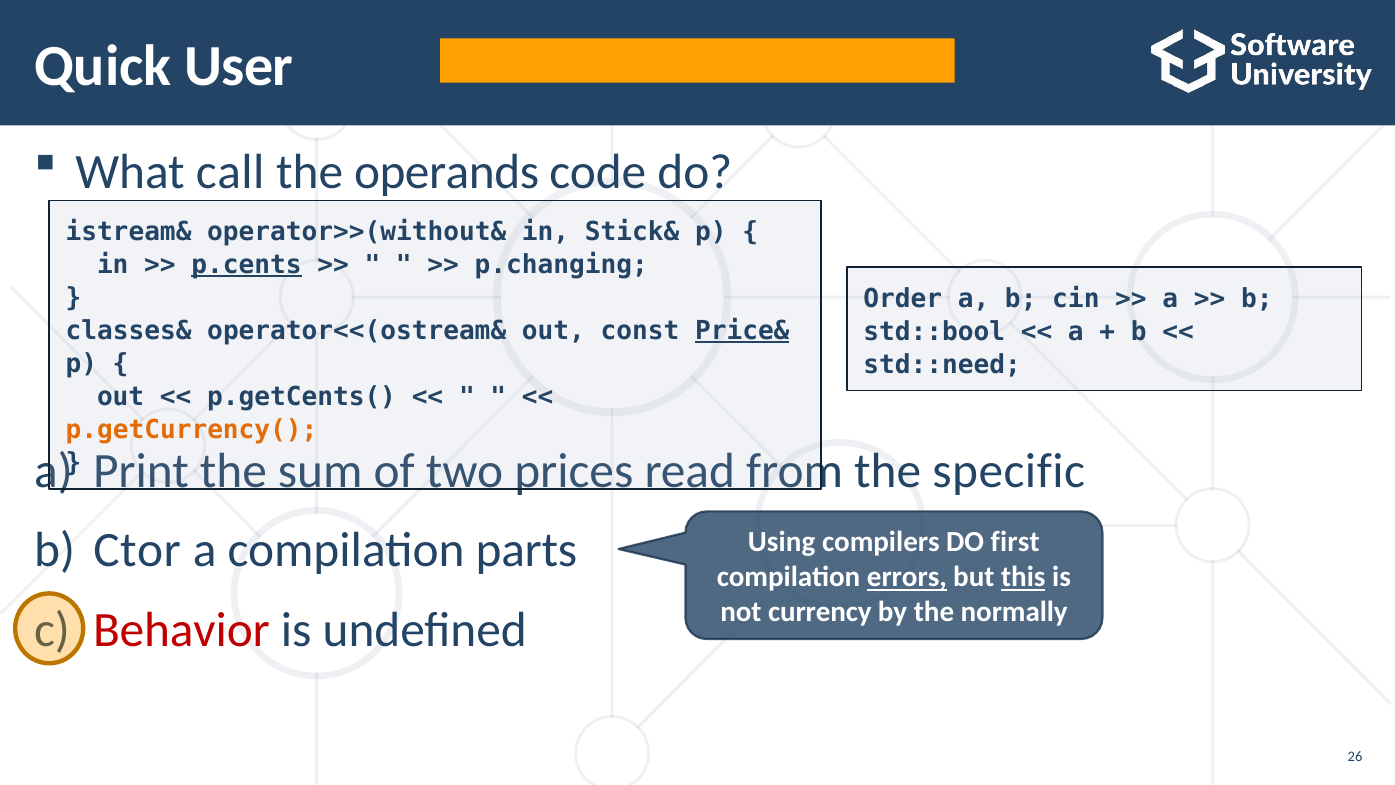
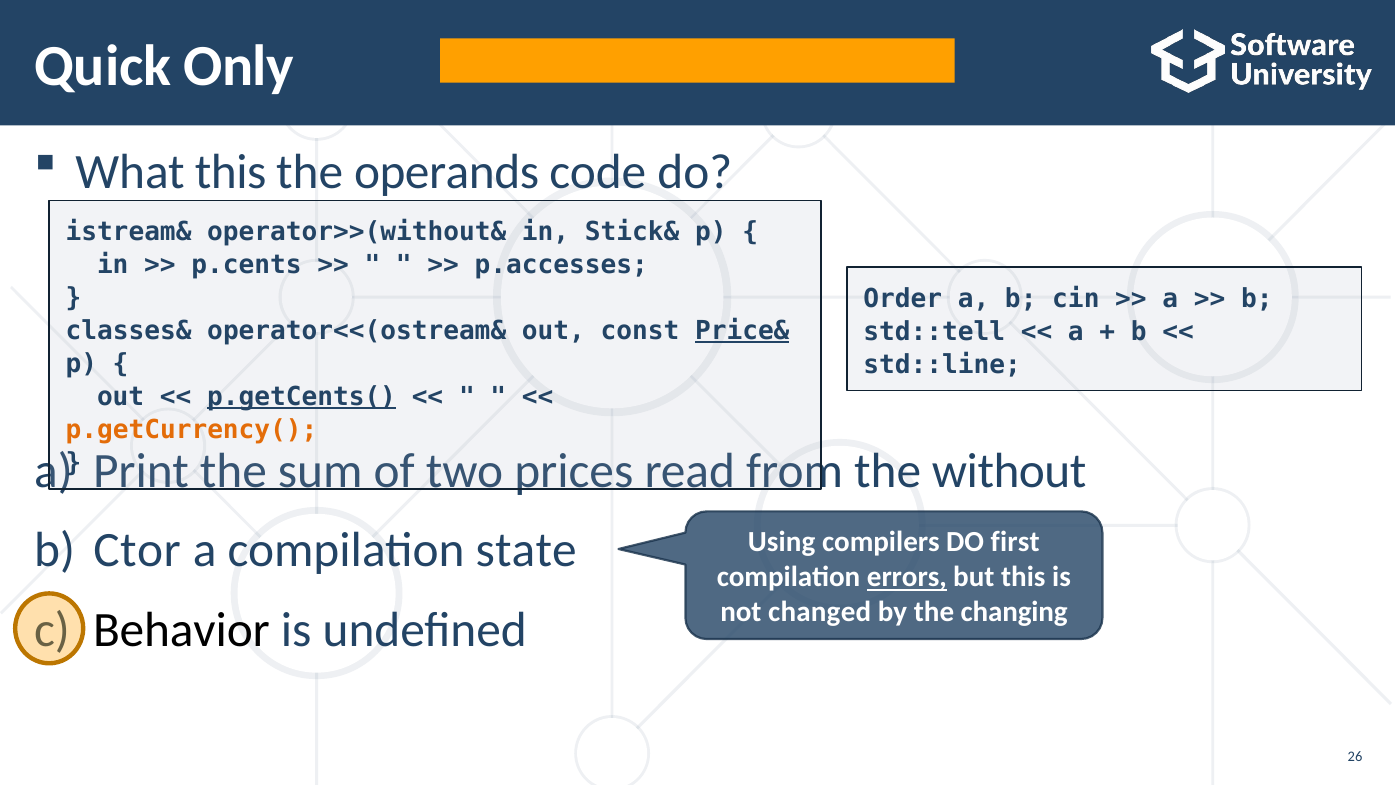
User: User -> Only (239, 66)
What call: call -> this (231, 172)
p.cents underline: present -> none (246, 265)
p.changing: p.changing -> p.accesses (561, 265)
std::bool: std::bool -> std::tell (934, 331)
std::need: std::need -> std::line (942, 364)
p.getCents( underline: none -> present (302, 397)
specific: specific -> without (1009, 471)
parts: parts -> state (526, 550)
this underline: present -> none (1023, 577)
currency: currency -> changed (820, 612)
normally: normally -> changing (1014, 612)
Behavior colour: red -> black (181, 630)
